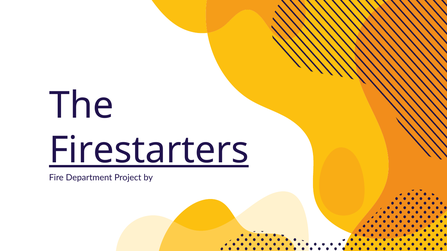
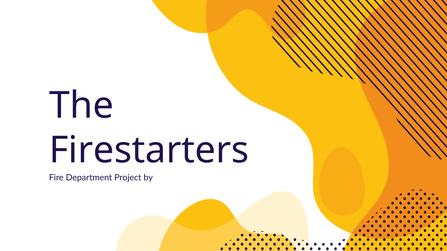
Firestarters underline: present -> none (149, 150)
